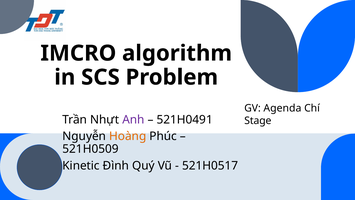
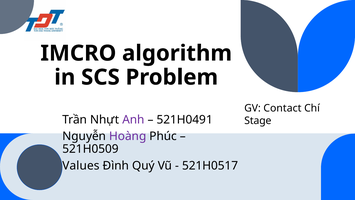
Agenda: Agenda -> Contact (282, 108)
Hoàng colour: orange -> purple (128, 136)
Kinetic: Kinetic -> Values (81, 165)
